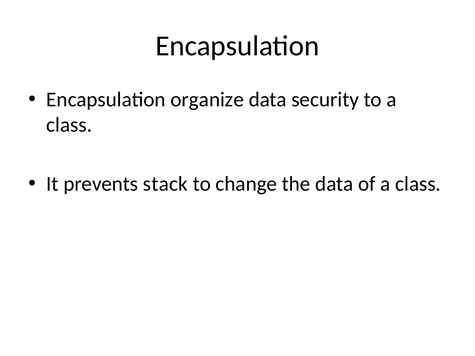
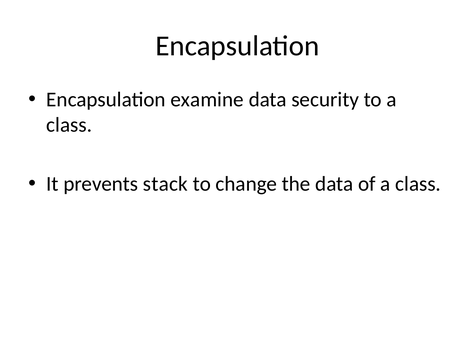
organize: organize -> examine (207, 100)
